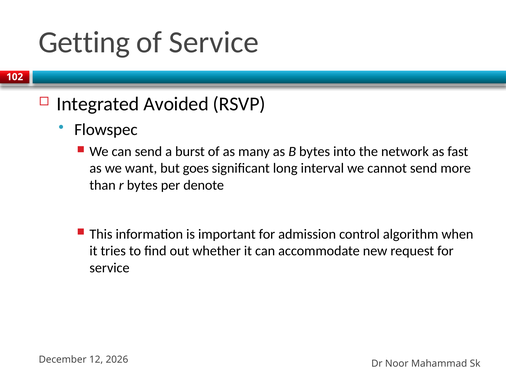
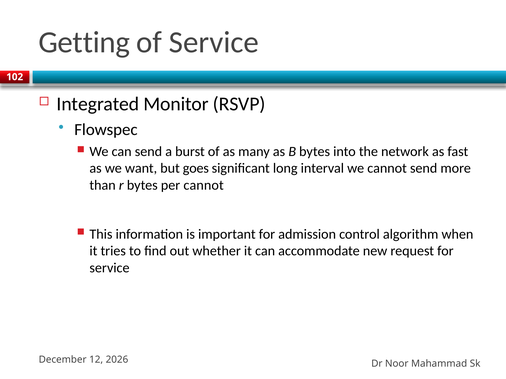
Avoided: Avoided -> Monitor (176, 104)
per denote: denote -> cannot (204, 185)
